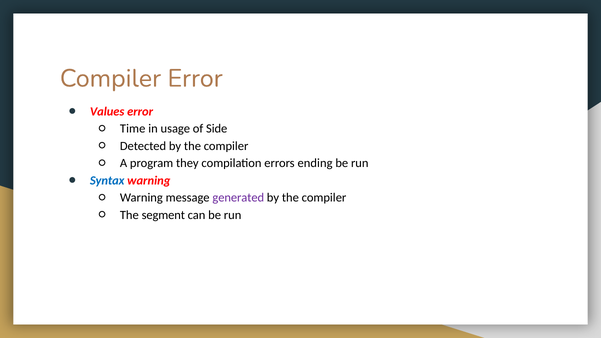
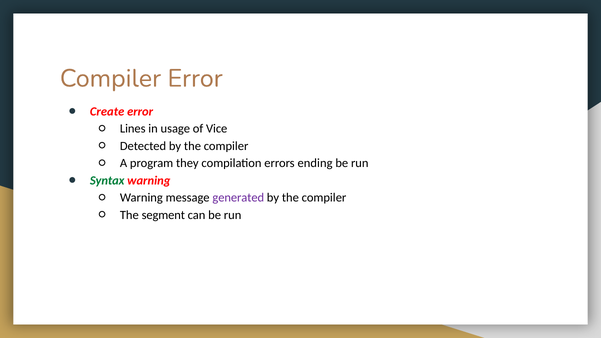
Values: Values -> Create (107, 112)
Time: Time -> Lines (133, 129)
Side: Side -> Vice (217, 129)
Syntax colour: blue -> green (107, 181)
